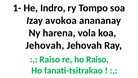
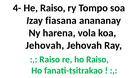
1-: 1- -> 4- (17, 8)
He Indro: Indro -> Raiso (53, 8)
avokoa: avokoa -> fiasana (61, 20)
